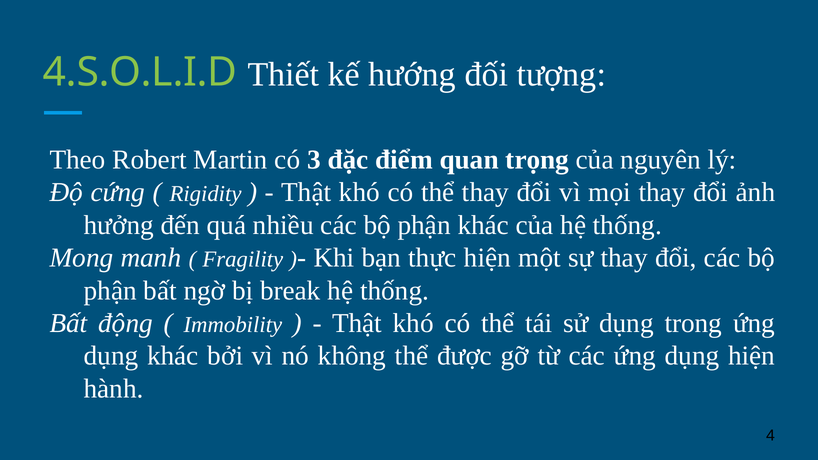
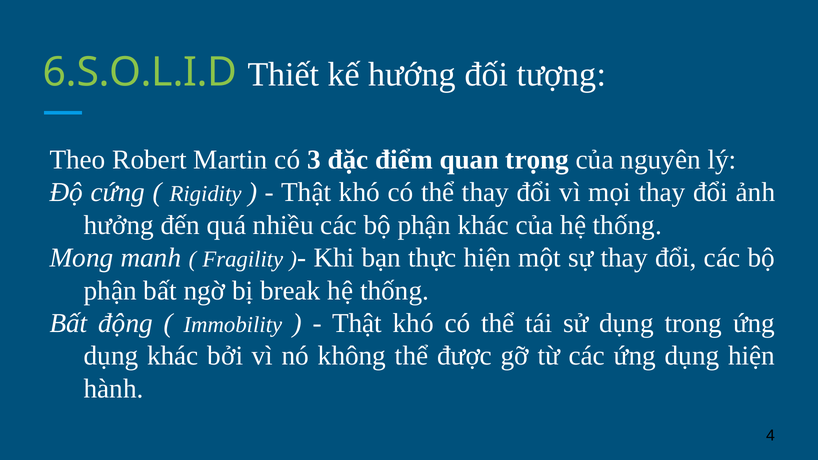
4.S.O.L.I.D: 4.S.O.L.I.D -> 6.S.O.L.I.D (140, 72)
